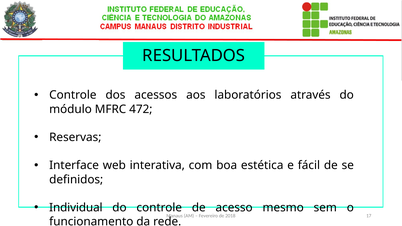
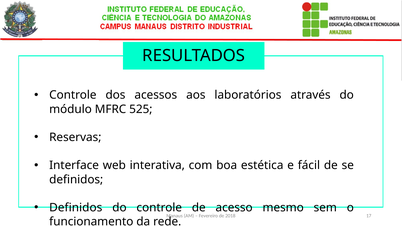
472: 472 -> 525 (141, 109)
Individual: Individual -> Definidos (76, 208)
